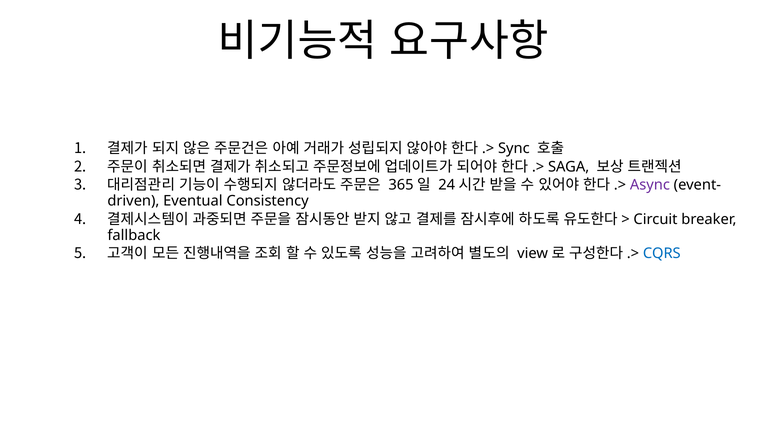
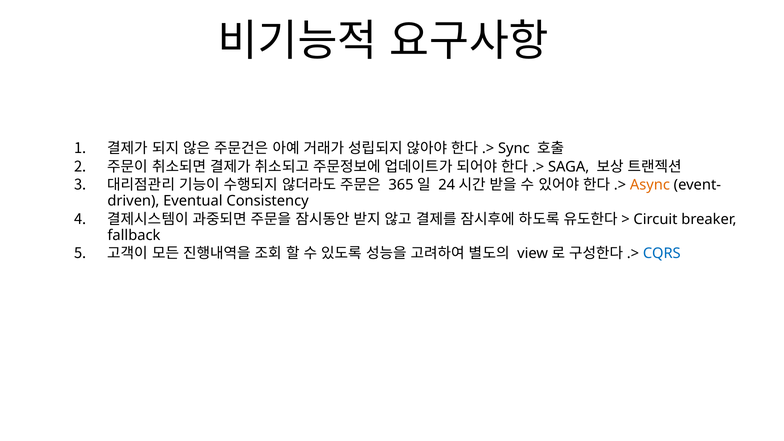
Async colour: purple -> orange (650, 185)
